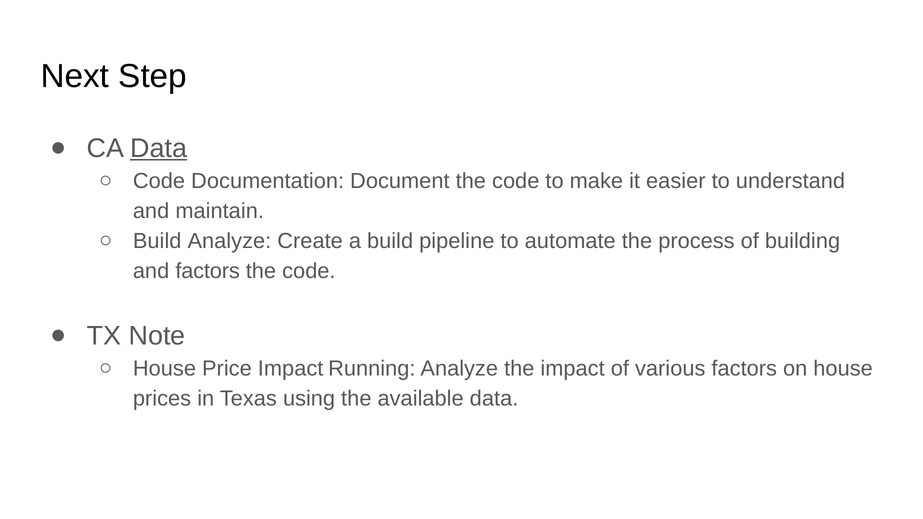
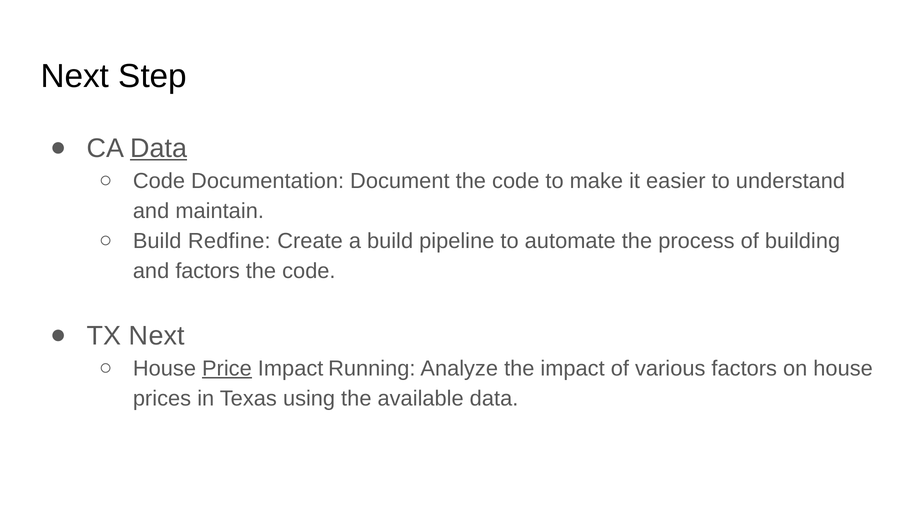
Build Analyze: Analyze -> Redfine (229, 241)
TX Note: Note -> Next (157, 336)
Price underline: none -> present (227, 369)
